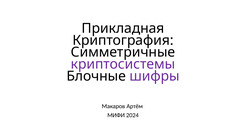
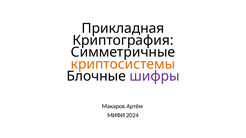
криптосистемы colour: purple -> orange (123, 64)
